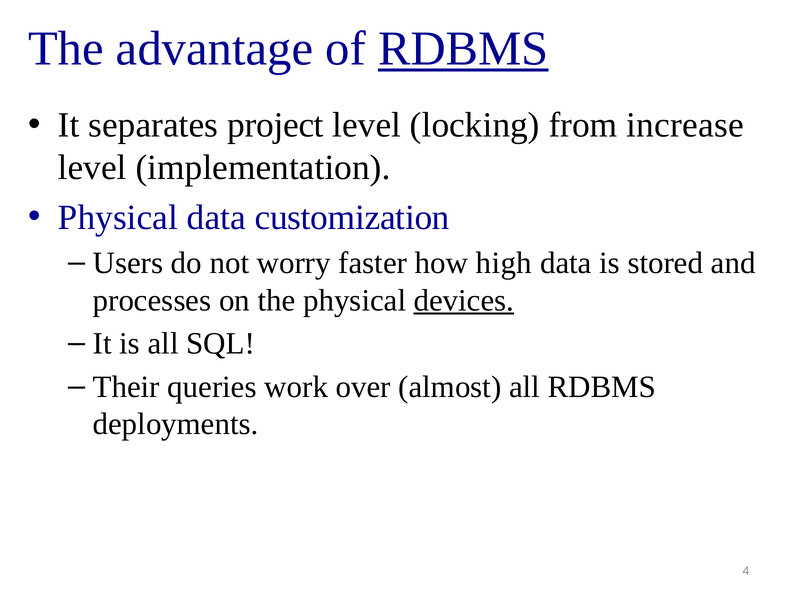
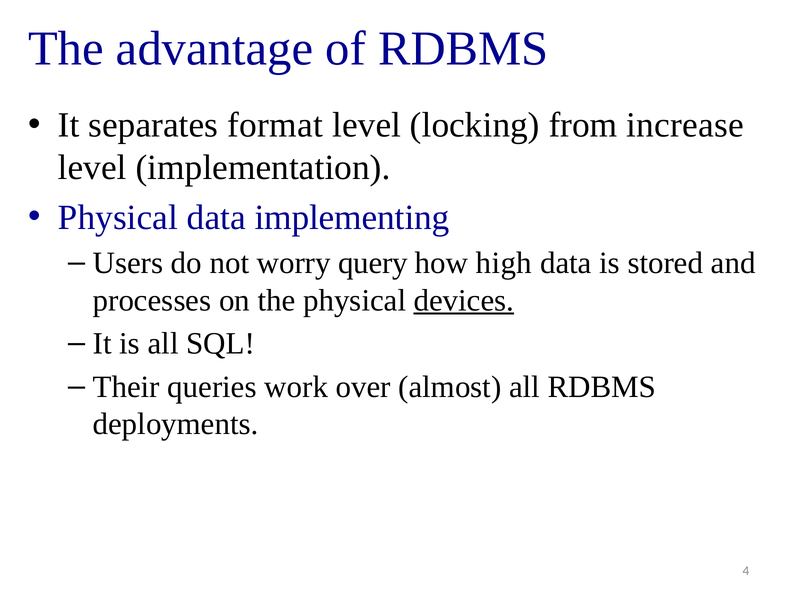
RDBMS underline: present -> none (463, 49)
project: project -> format (275, 125)
customization: customization -> implementing (352, 217)
faster: faster -> query (373, 263)
